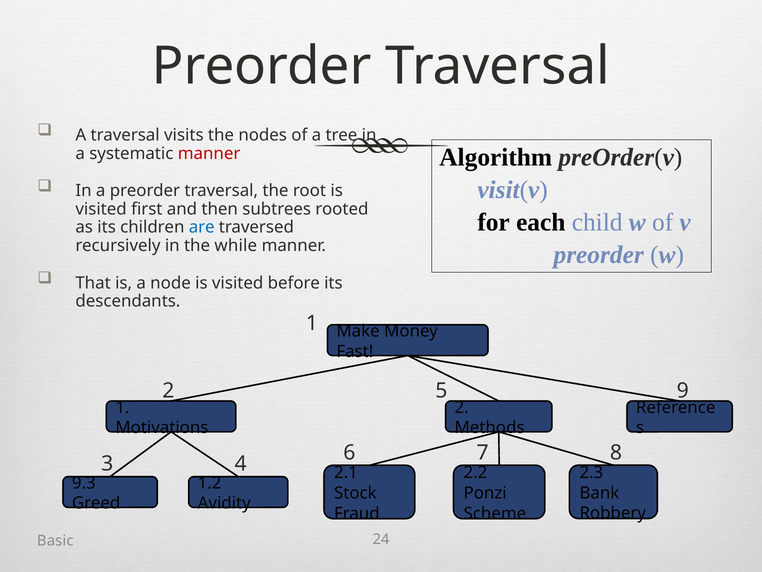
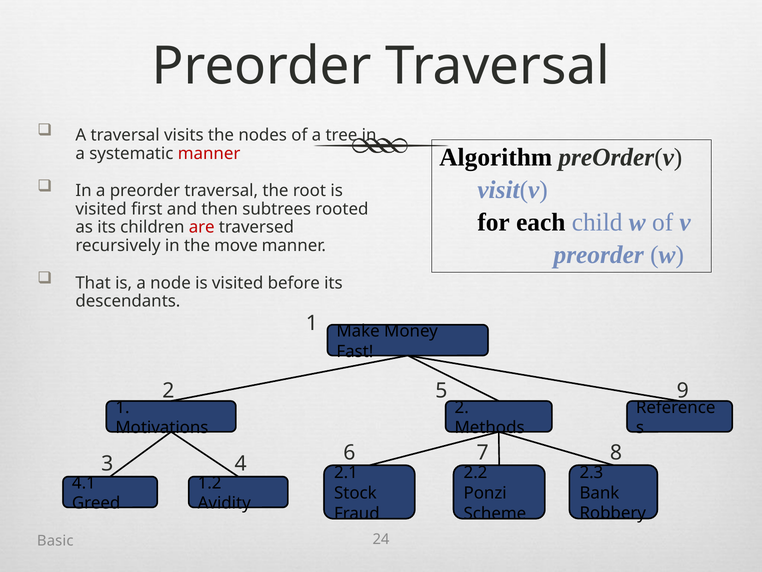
are colour: blue -> red (202, 227)
while: while -> move (236, 245)
9.3: 9.3 -> 4.1 (84, 483)
